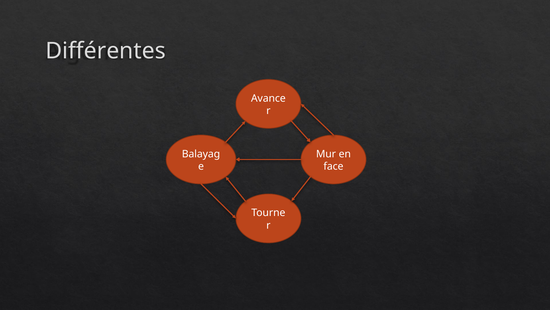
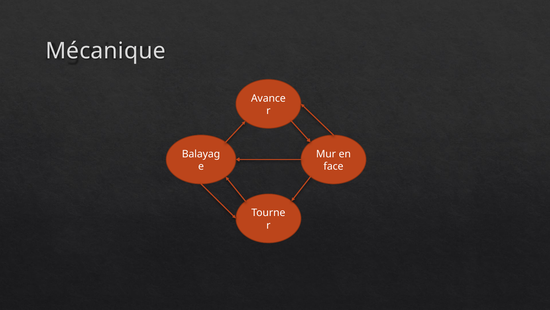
Différentes: Différentes -> Mécanique (105, 51)
